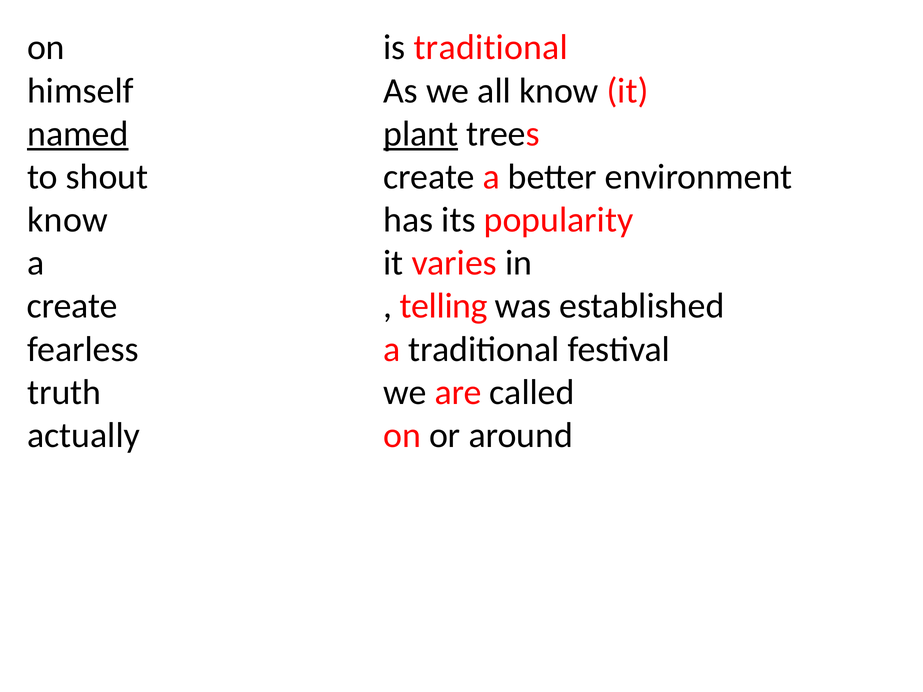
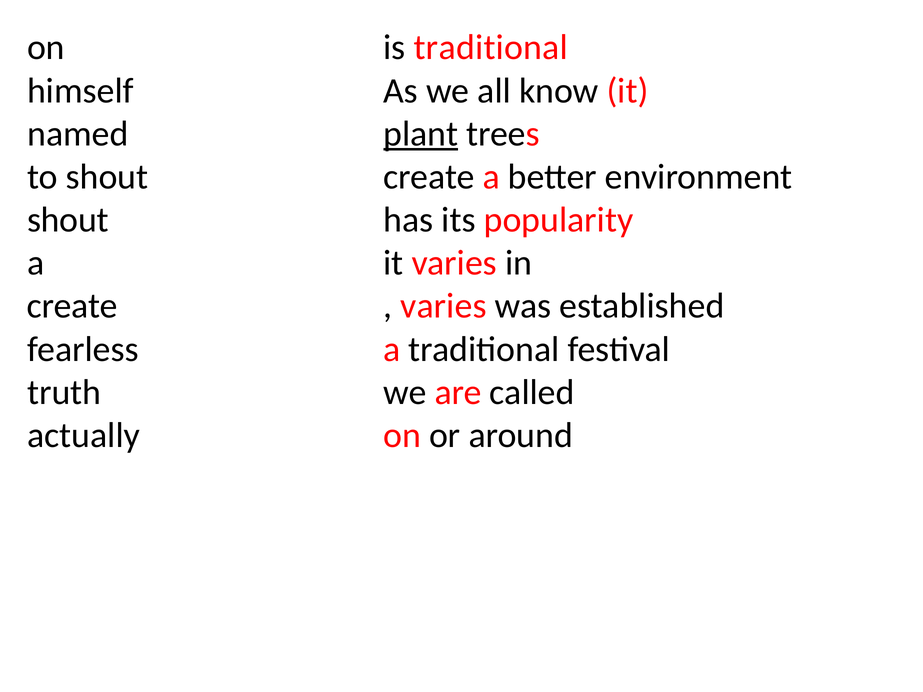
named underline: present -> none (78, 134)
know: know -> shout (68, 220)
telling: telling -> varies (443, 306)
